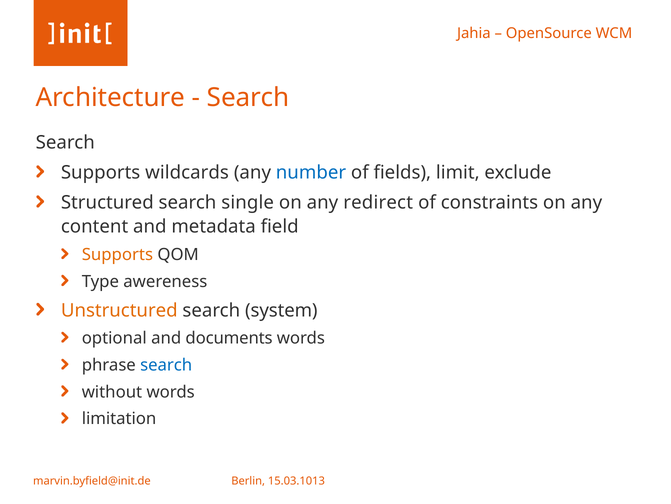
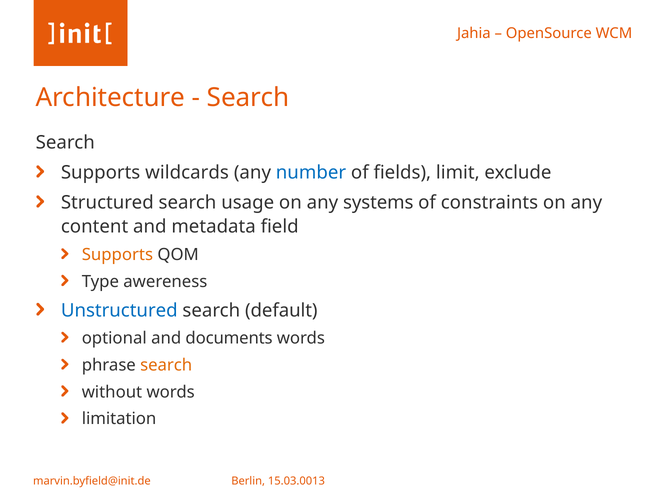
single: single -> usage (248, 202)
redirect: redirect -> systems (378, 202)
Unstructured colour: orange -> blue (119, 310)
system: system -> default (281, 310)
search colour: blue -> orange (166, 365)
15.03.1013: 15.03.1013 -> 15.03.0013 (296, 480)
